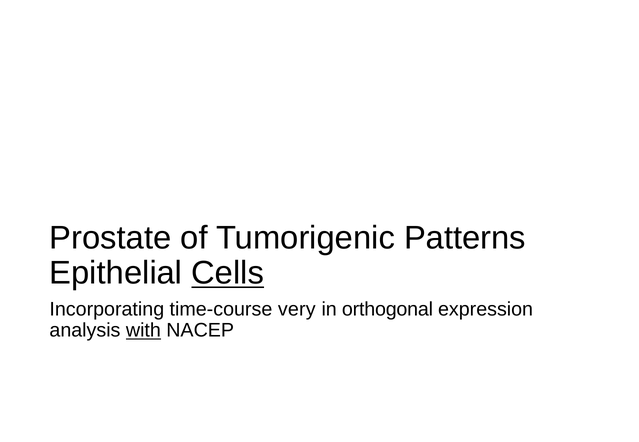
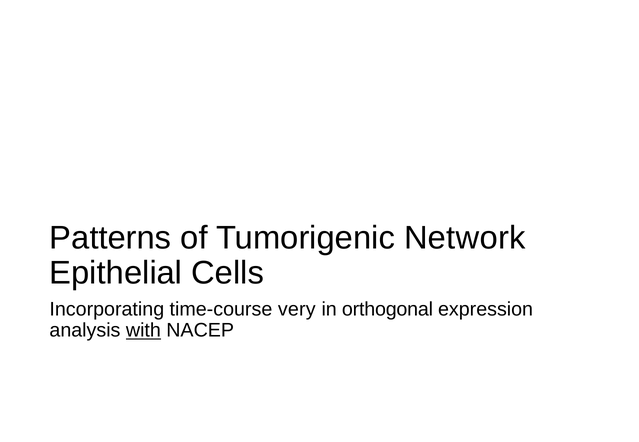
Prostate: Prostate -> Patterns (110, 238)
Patterns: Patterns -> Network (465, 238)
Cells underline: present -> none (228, 273)
